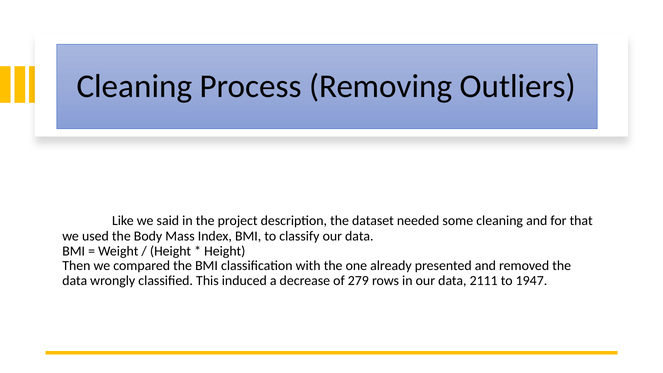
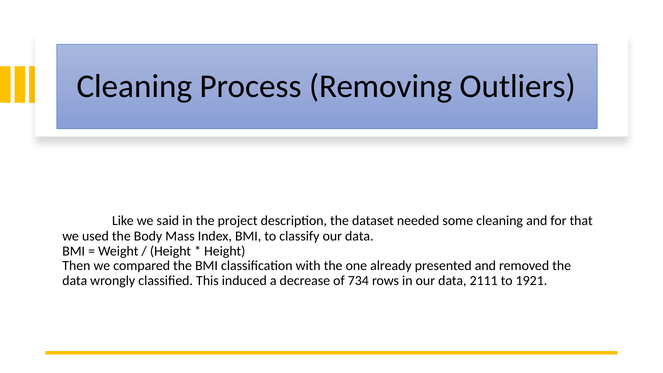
279: 279 -> 734 (358, 281)
1947: 1947 -> 1921 (531, 281)
